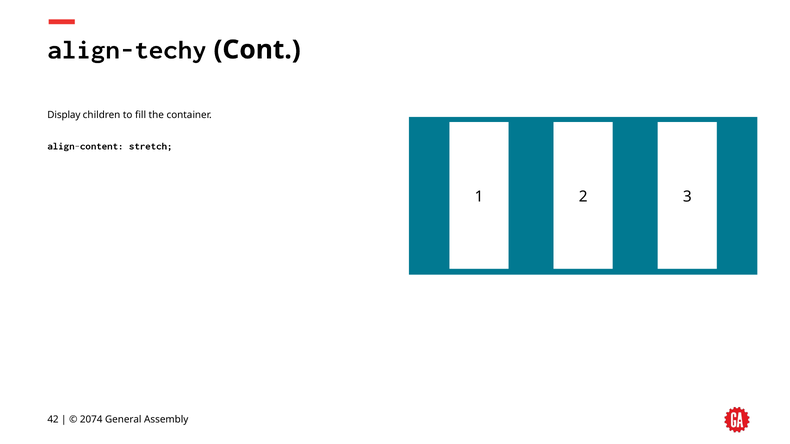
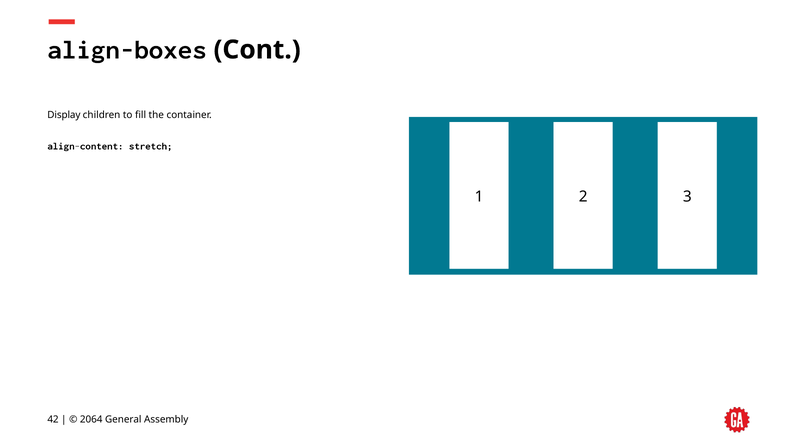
align-techy: align-techy -> align-boxes (127, 50)
2074: 2074 -> 2064 (91, 420)
